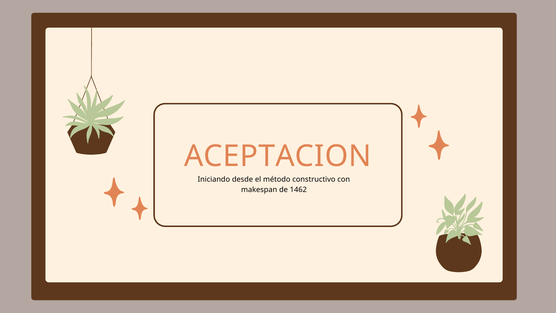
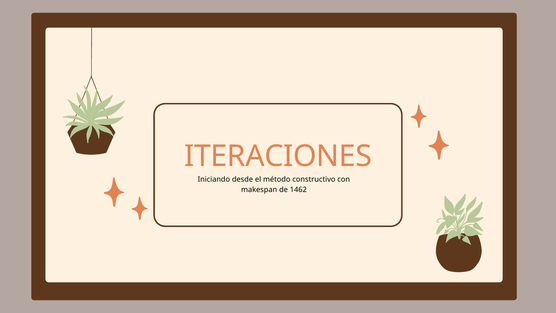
ACEPTACION: ACEPTACION -> ITERACIONES (278, 156)
